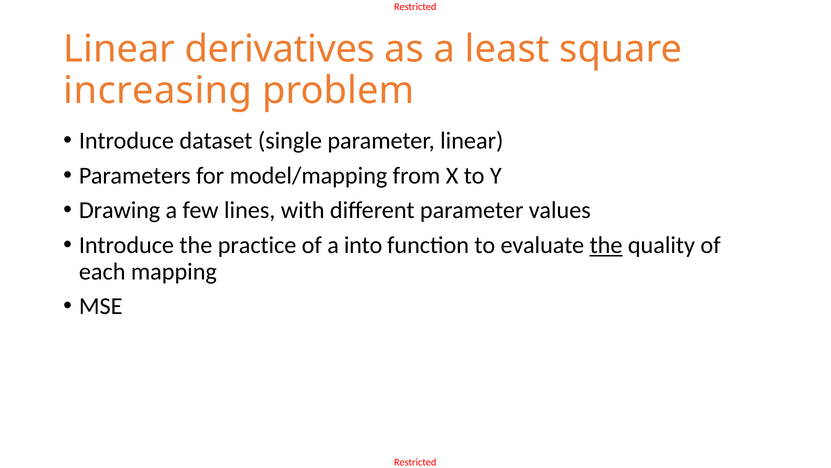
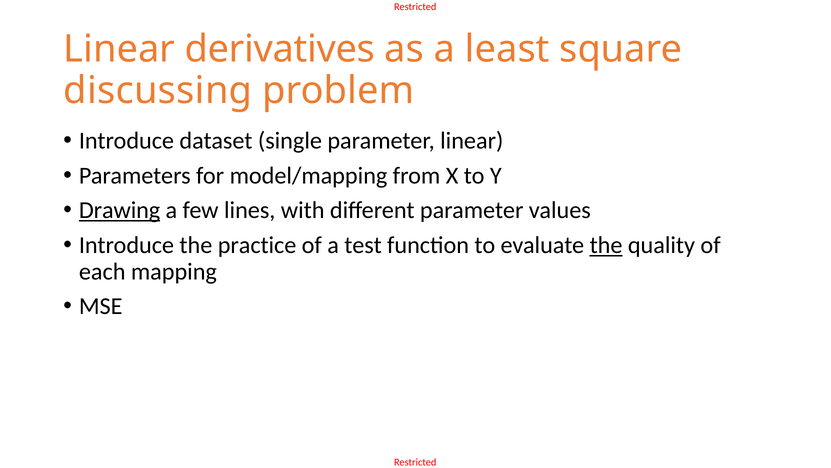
increasing: increasing -> discussing (158, 90)
Drawing underline: none -> present (120, 210)
into: into -> test (363, 245)
